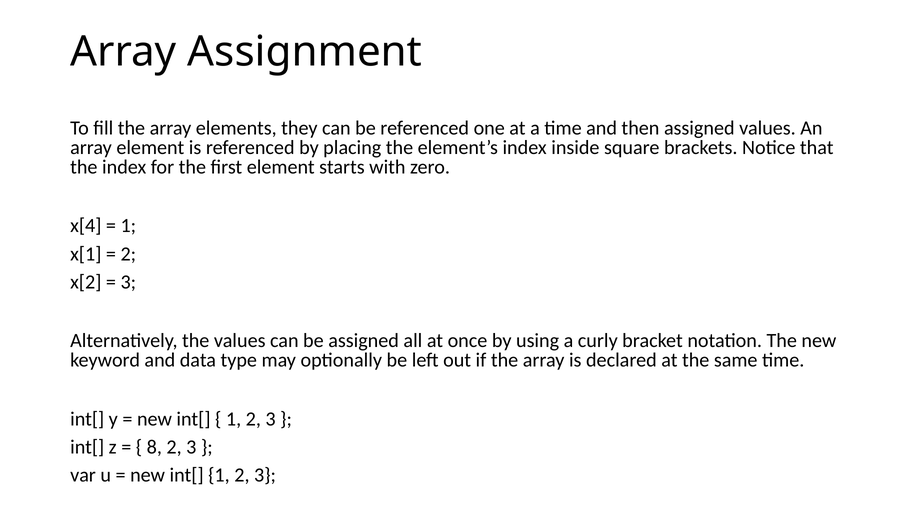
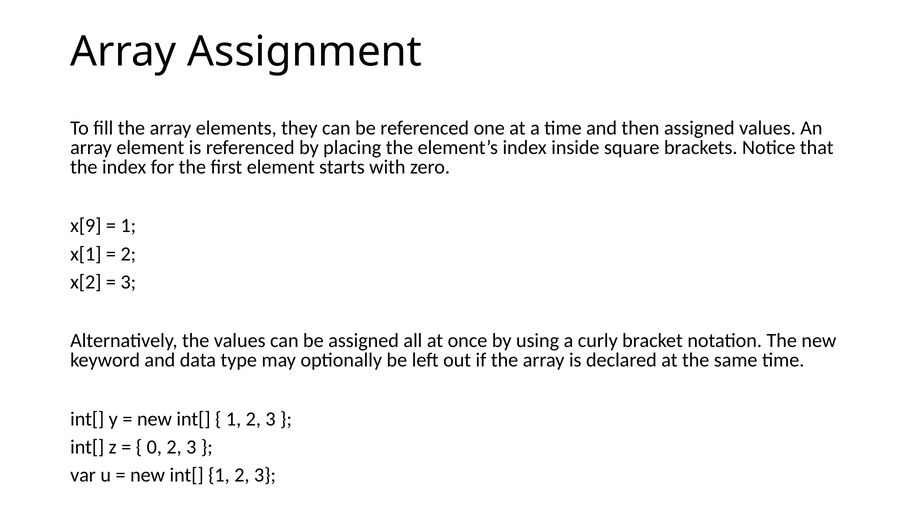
x[4: x[4 -> x[9 (86, 226)
8: 8 -> 0 (154, 447)
